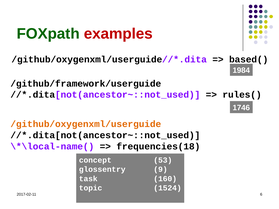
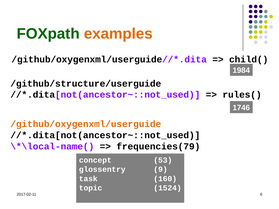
examples colour: red -> orange (118, 34)
based(: based( -> child( (249, 59)
/github/framework/userguide: /github/framework/userguide -> /github/structure/userguide (86, 84)
frequencies(18: frequencies(18 -> frequencies(79 (158, 147)
